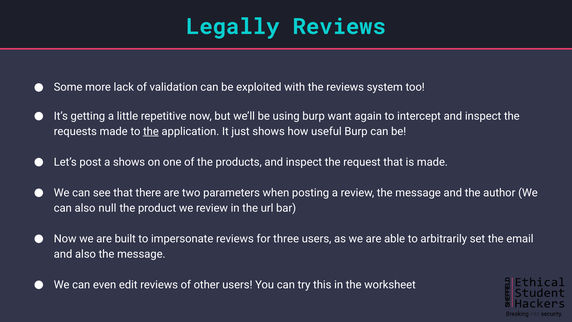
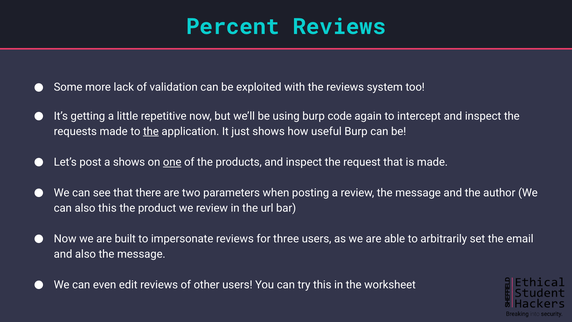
Legally: Legally -> Percent (233, 27)
want: want -> code (340, 116)
one underline: none -> present (172, 162)
also null: null -> this (107, 208)
